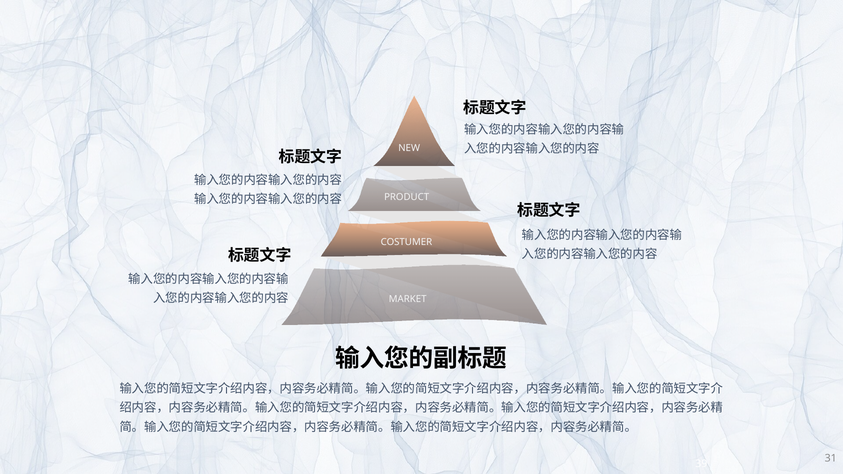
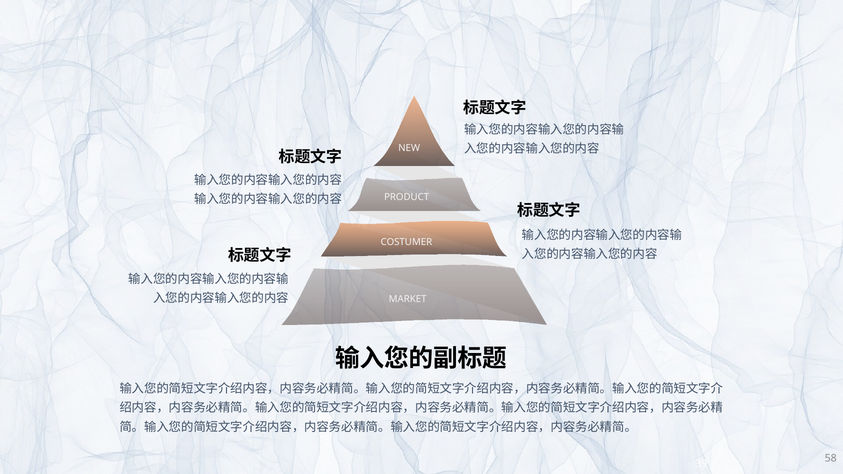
31: 31 -> 58 (831, 458)
